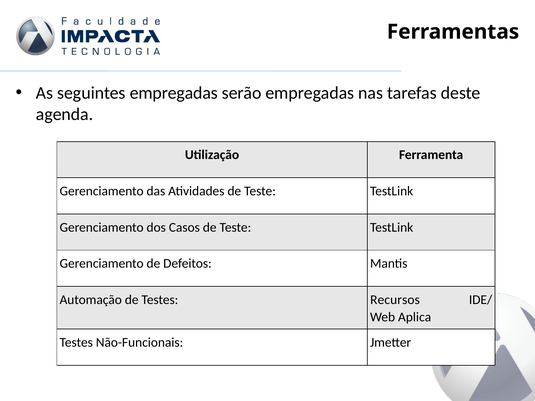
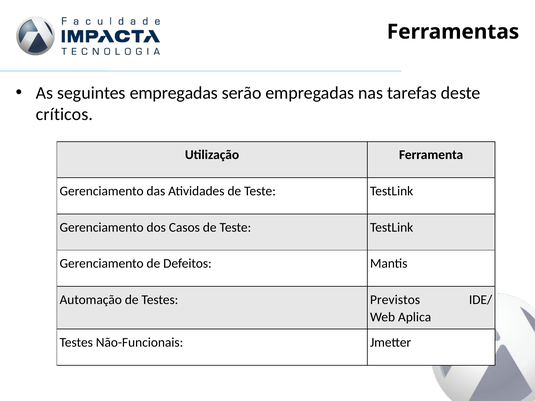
agenda: agenda -> críticos (64, 114)
Recursos: Recursos -> Previstos (395, 300)
